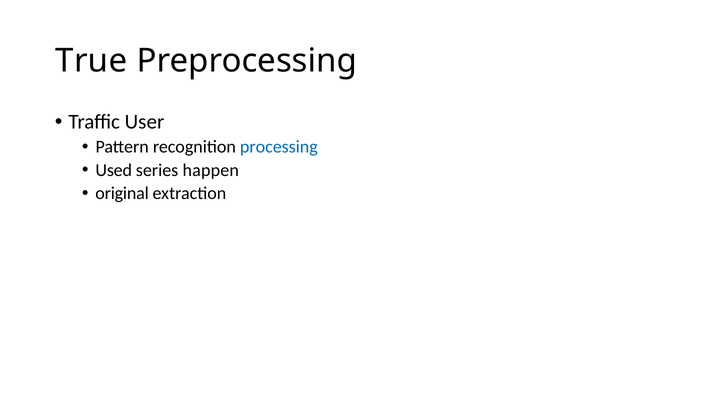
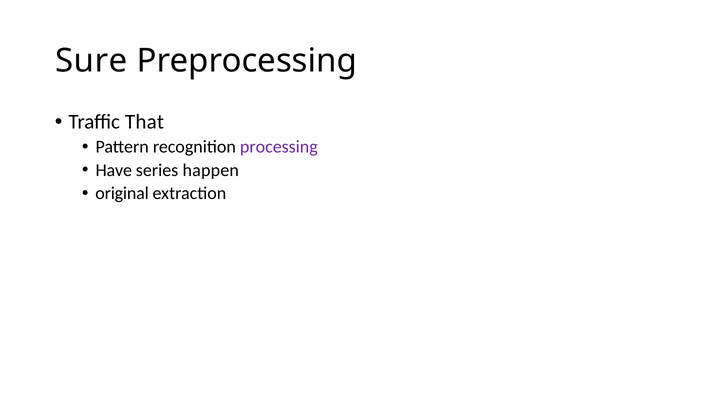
True: True -> Sure (91, 61)
User: User -> That (144, 122)
processing colour: blue -> purple (279, 147)
Used: Used -> Have (114, 170)
